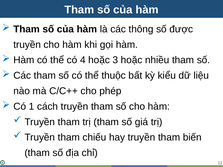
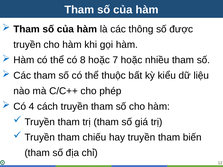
4: 4 -> 8 (83, 60)
3: 3 -> 7 (115, 60)
1: 1 -> 4 (32, 107)
